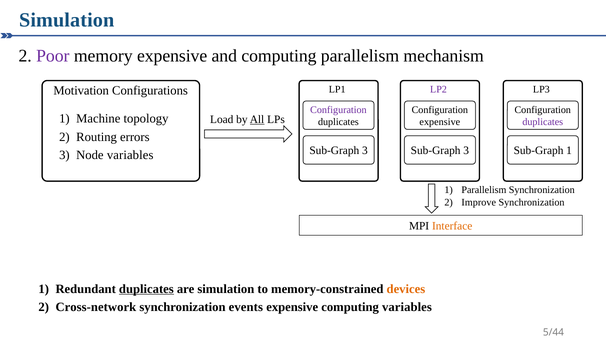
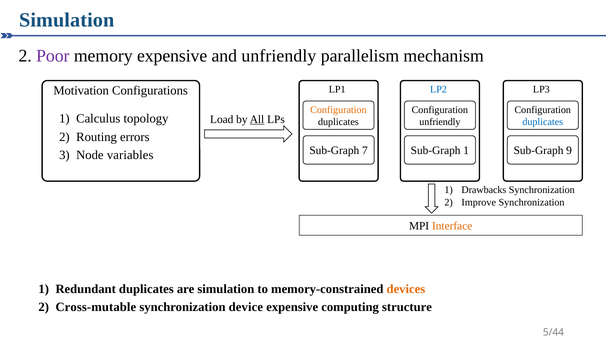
and computing: computing -> unfriendly (279, 56)
LP2 colour: purple -> blue (439, 89)
Configuration colour: purple -> orange (338, 110)
Machine: Machine -> Calculus (98, 119)
expensive: expensive -> unfriendly (440, 122)
duplicates colour: purple -> blue (543, 122)
3: 3 -> 1 (466, 151)
3: 3 -> 7 (365, 151)
Sub-Graph 1: 1 -> 9 (569, 151)
1 Parallelism: Parallelism -> Drawbacks (484, 190)
duplicates underline: present -> none (146, 289)
Cross-network: Cross-network -> Cross-mutable (96, 307)
events: events -> device (246, 307)
computing variables: variables -> structure (407, 307)
